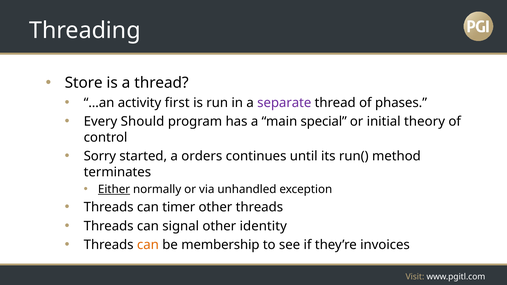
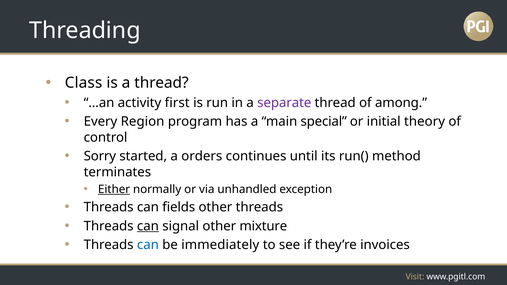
Store: Store -> Class (84, 83)
phases: phases -> among (401, 103)
Should: Should -> Region (143, 122)
timer: timer -> fields (179, 207)
can underline: none -> present (148, 226)
identity: identity -> mixture (263, 226)
can colour: orange -> blue (148, 245)
membership: membership -> immediately (220, 245)
